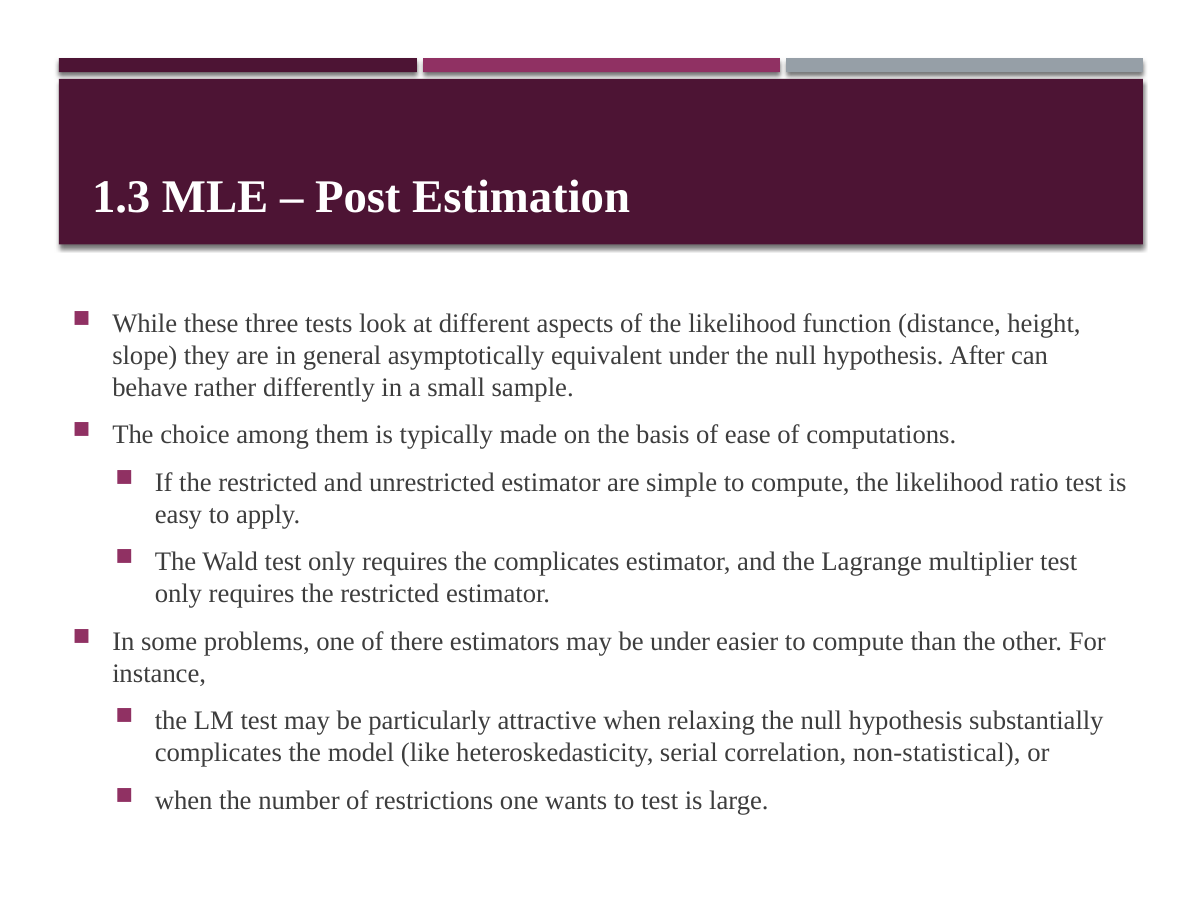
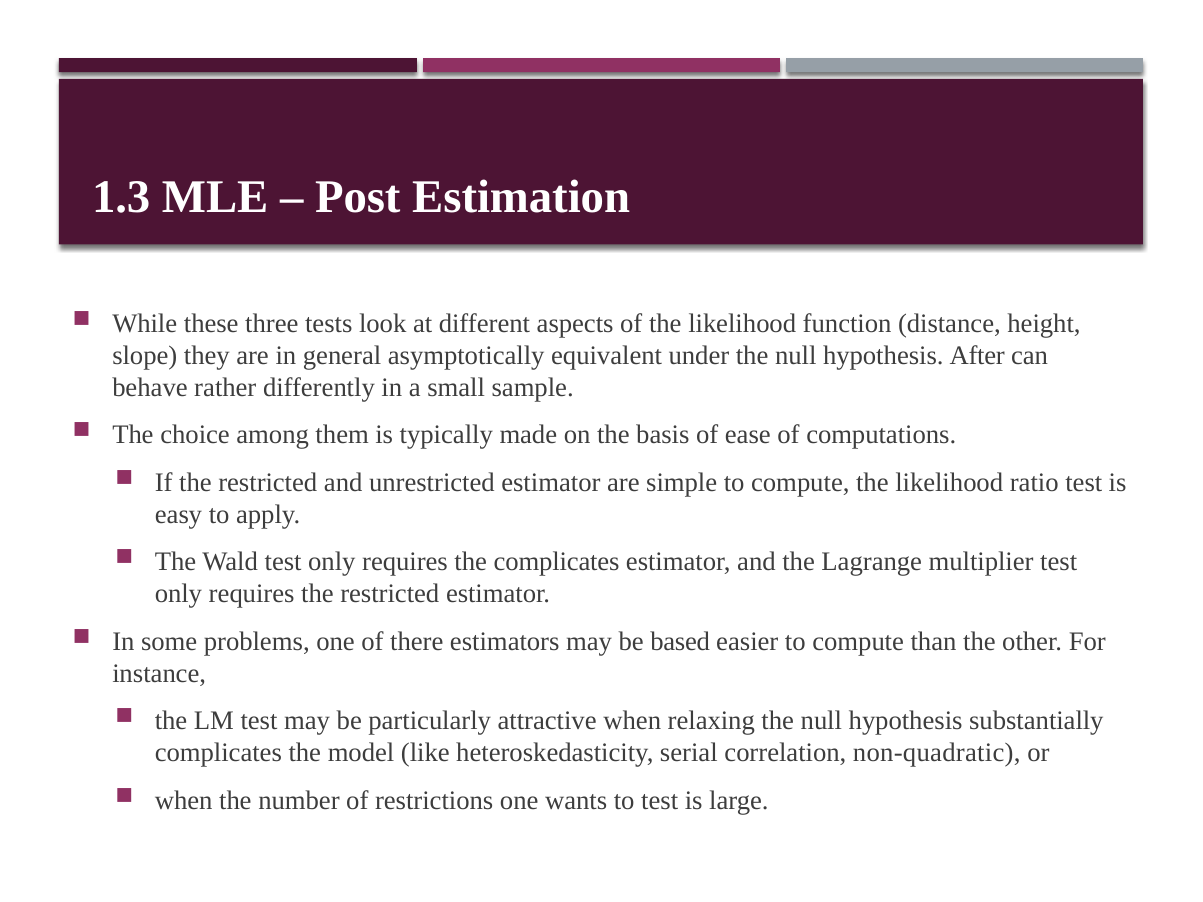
be under: under -> based (680, 641)
non-statistical: non-statistical -> non-quadratic (937, 753)
